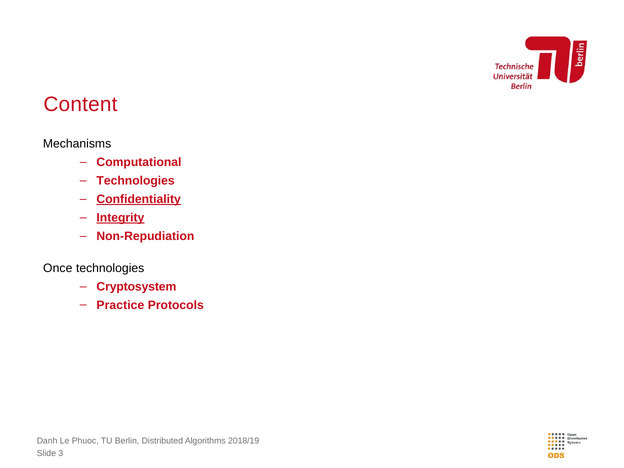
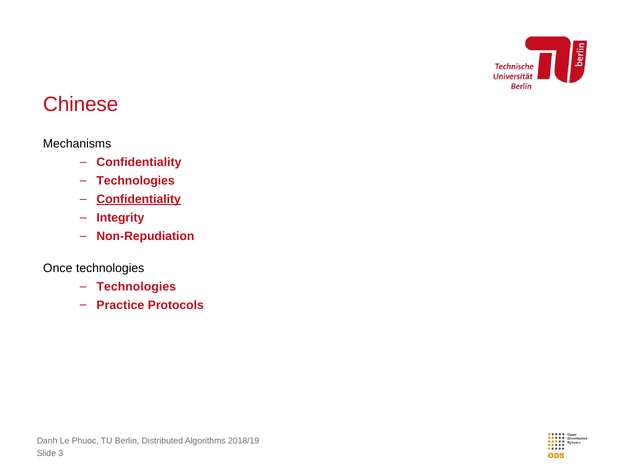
Content: Content -> Chinese (81, 105)
Computational: Computational -> Confidentiality (139, 162)
Integrity underline: present -> none (120, 218)
Cryptosystem: Cryptosystem -> Technologies (136, 287)
